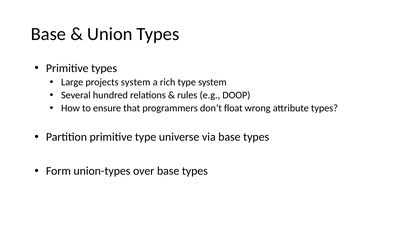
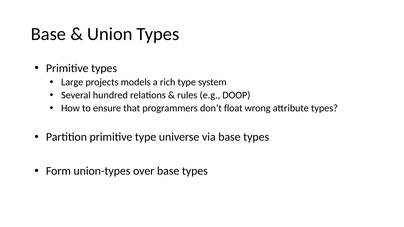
projects system: system -> models (136, 82)
